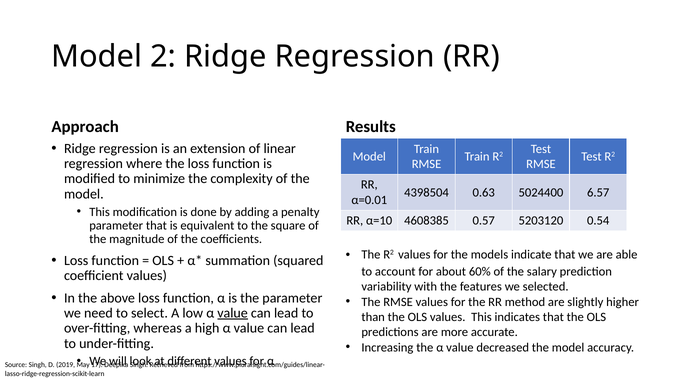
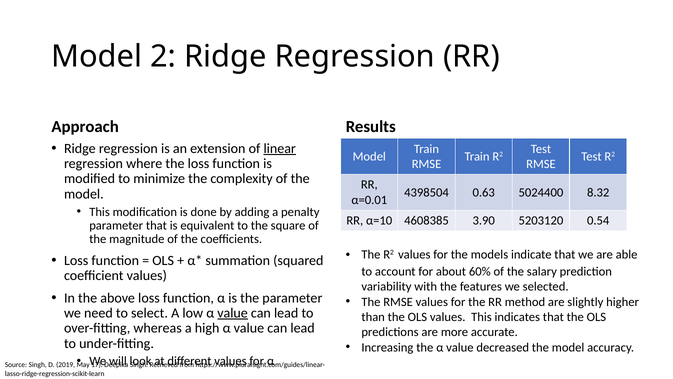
linear underline: none -> present (280, 148)
6.57: 6.57 -> 8.32 (598, 192)
0.57: 0.57 -> 3.90 (484, 220)
